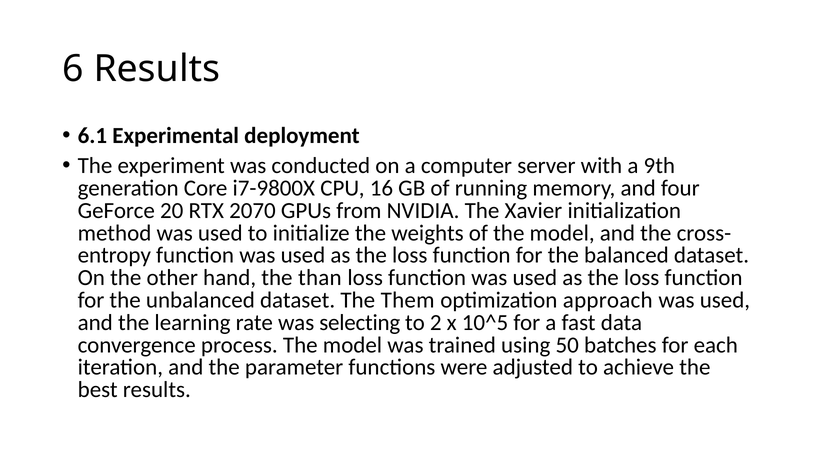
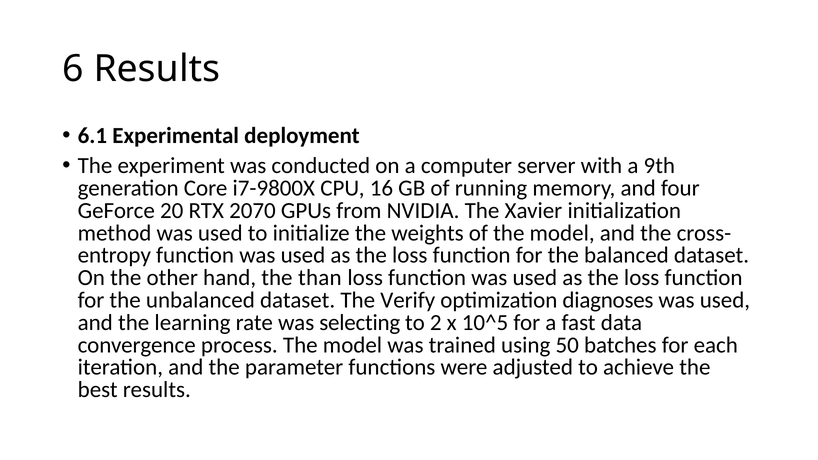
Them: Them -> Verify (408, 300)
approach: approach -> diagnoses (608, 300)
